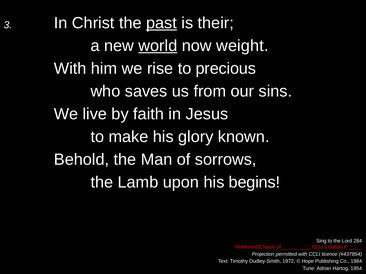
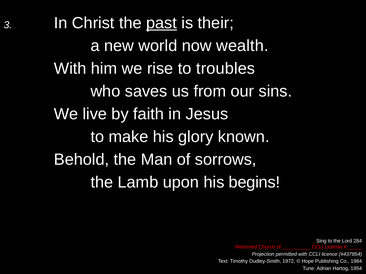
world underline: present -> none (158, 46)
weight: weight -> wealth (242, 46)
precious: precious -> troubles (226, 69)
